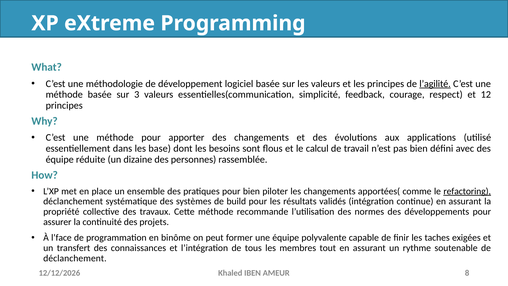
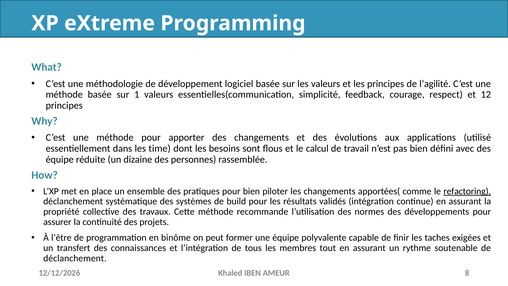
l’agilité underline: present -> none (435, 84)
3: 3 -> 1 (137, 95)
base: base -> time (160, 148)
l’face: l’face -> l’être (61, 237)
